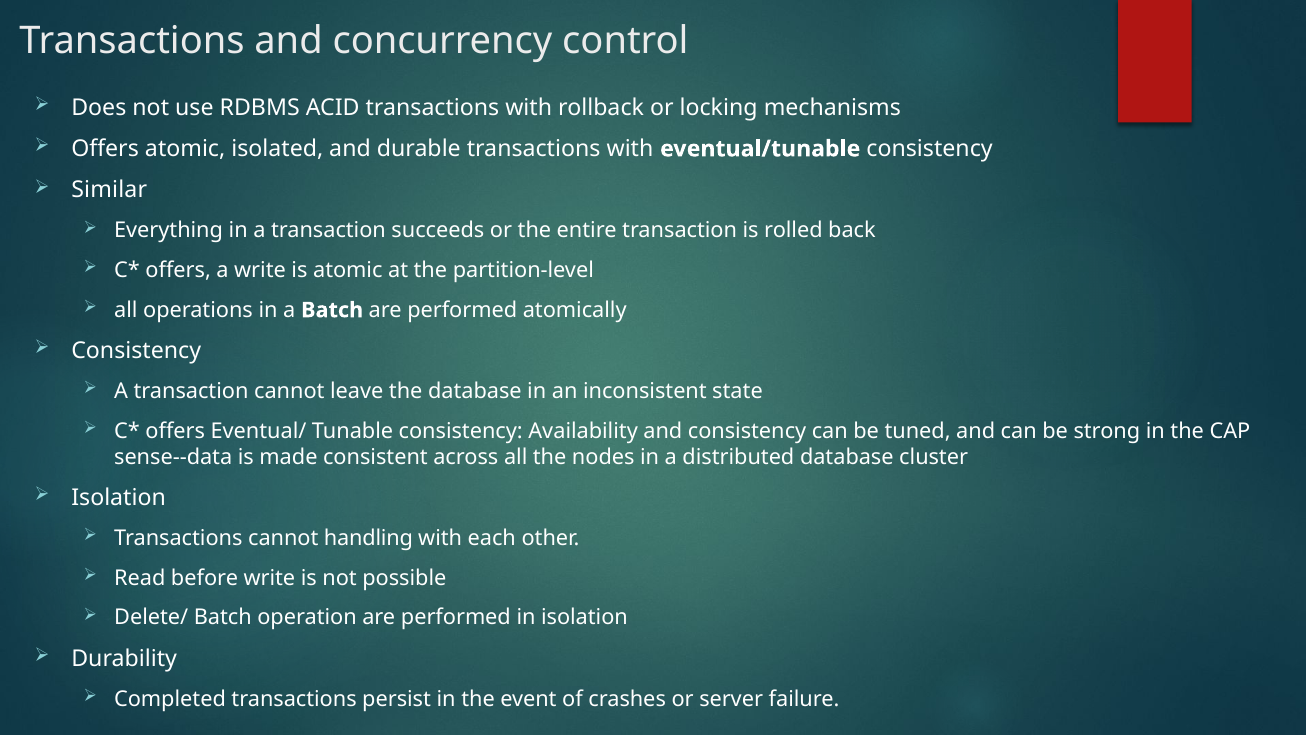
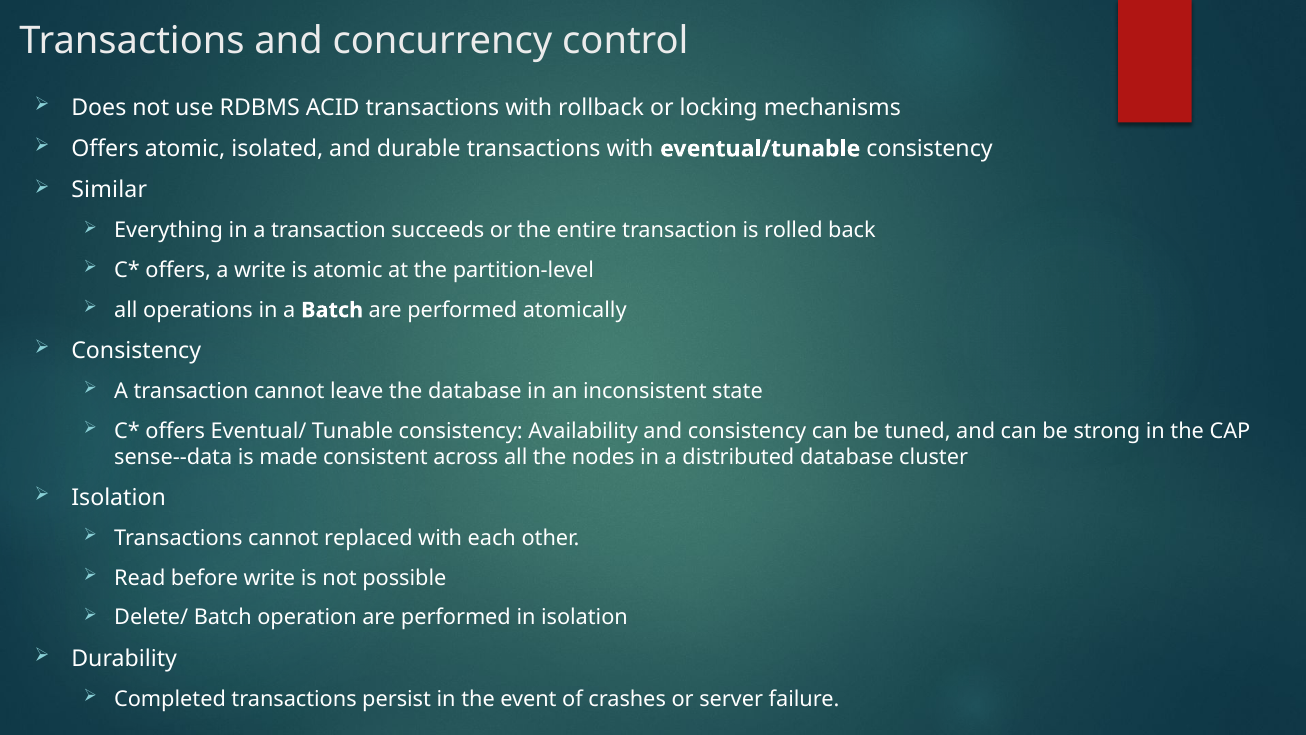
handling: handling -> replaced (368, 538)
